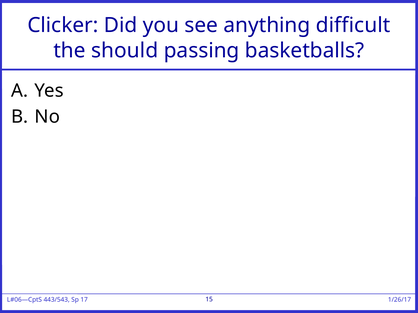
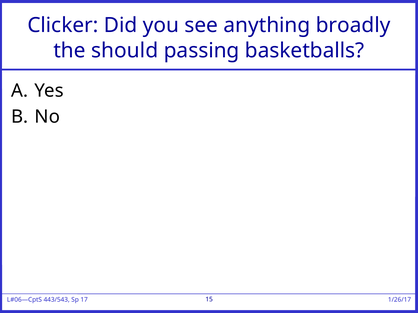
difficult: difficult -> broadly (353, 25)
